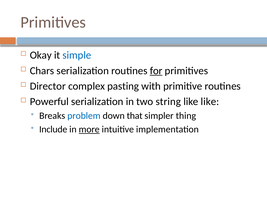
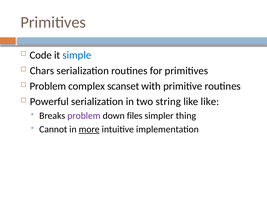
Okay: Okay -> Code (41, 55)
for underline: present -> none (156, 71)
Director: Director -> Problem (48, 86)
pasting: pasting -> scanset (123, 86)
problem colour: blue -> purple (84, 116)
that: that -> files (135, 116)
Include: Include -> Cannot (53, 130)
